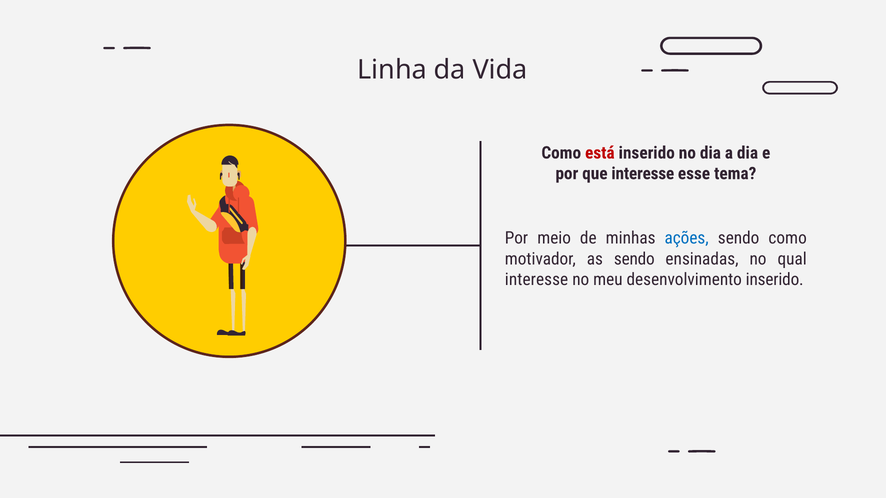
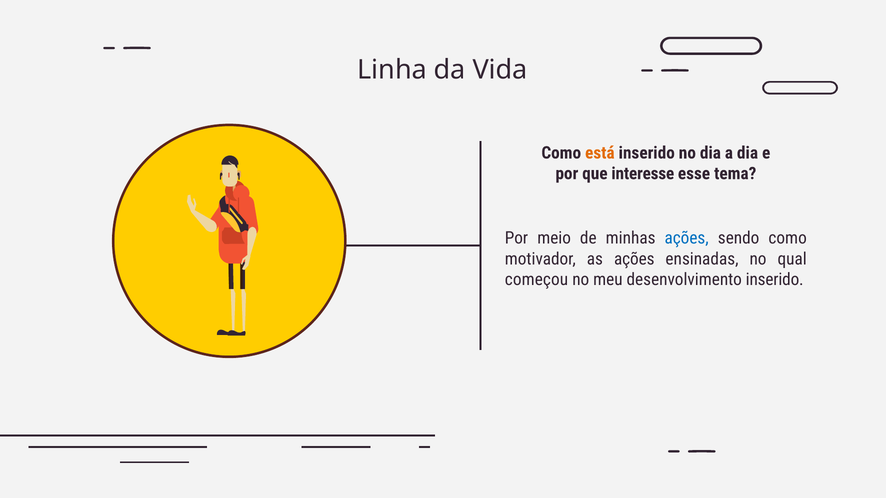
está colour: red -> orange (600, 153)
as sendo: sendo -> ações (634, 259)
interesse: interesse -> começou (536, 280)
